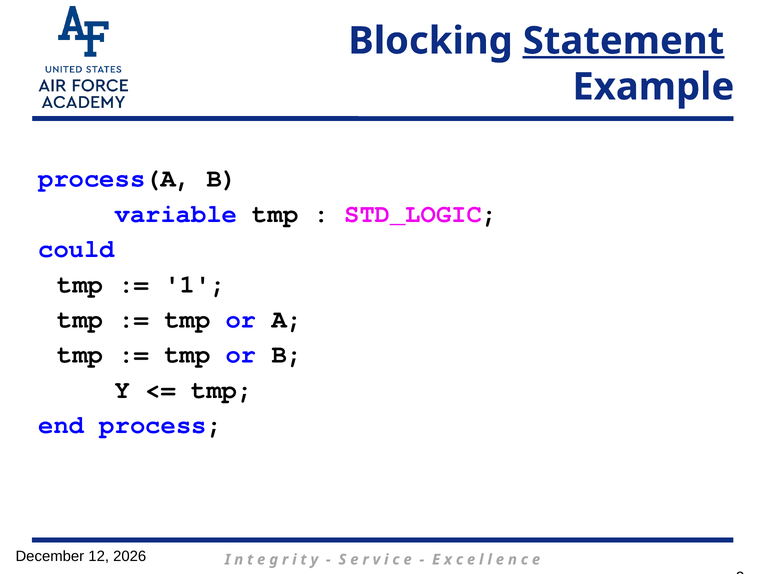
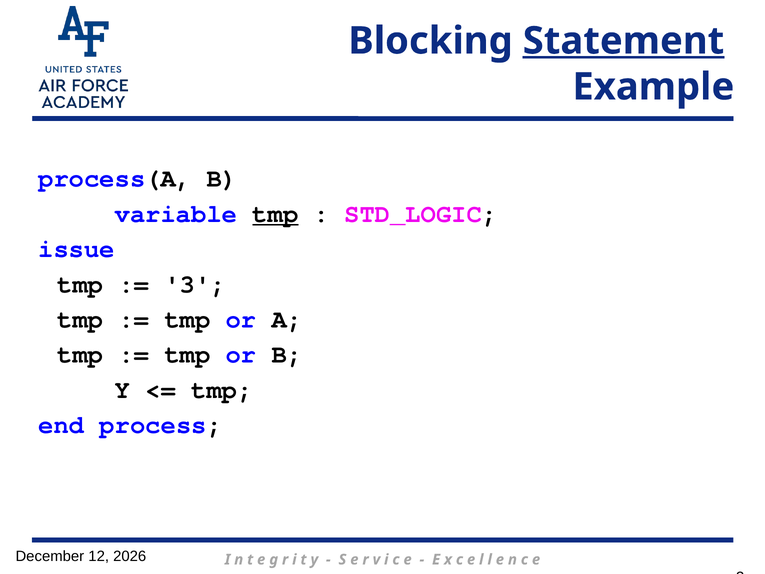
tmp underline: none -> present (275, 214)
could: could -> issue (77, 249)
1: 1 -> 3 (195, 284)
